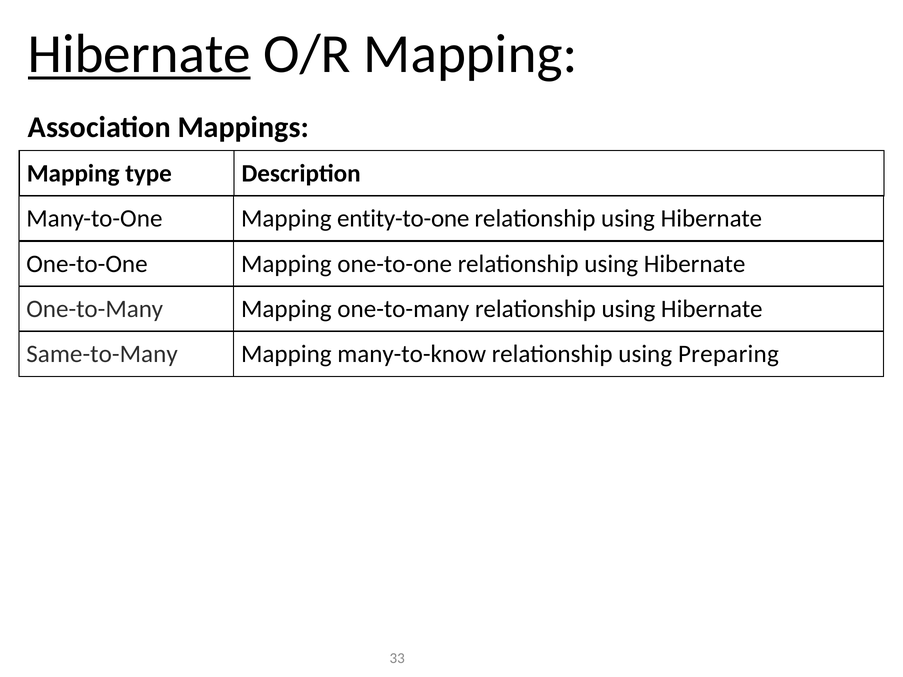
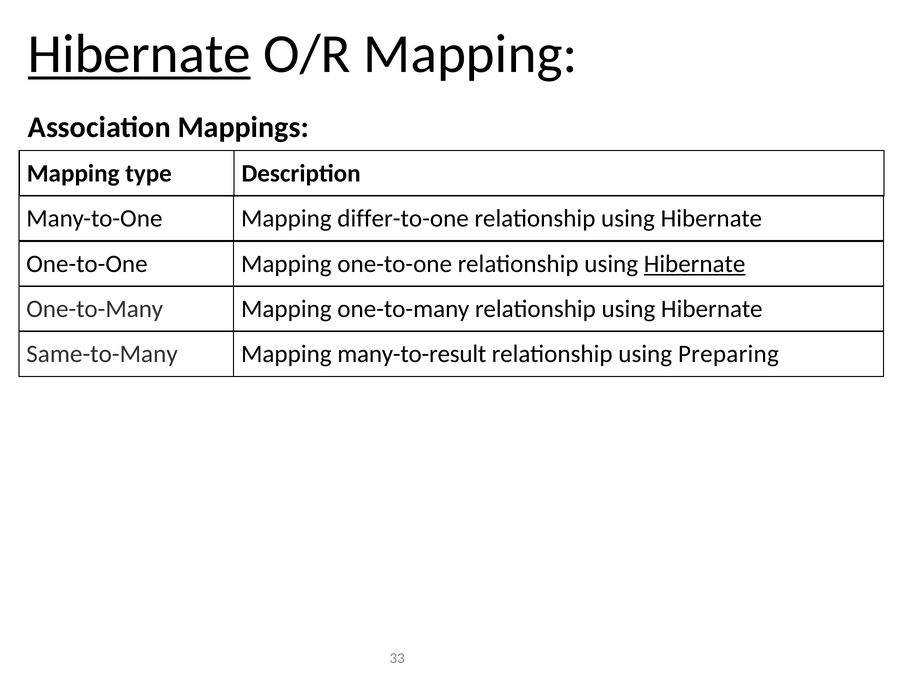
entity-to-one: entity-to-one -> differ-to-one (403, 219)
Hibernate underline: none -> present (695, 264)
many-to-know: many-to-know -> many-to-result (412, 354)
